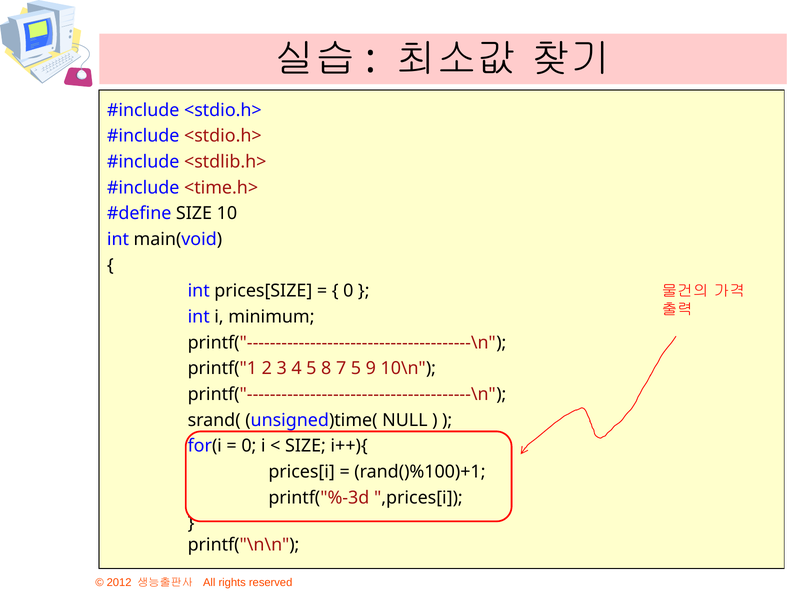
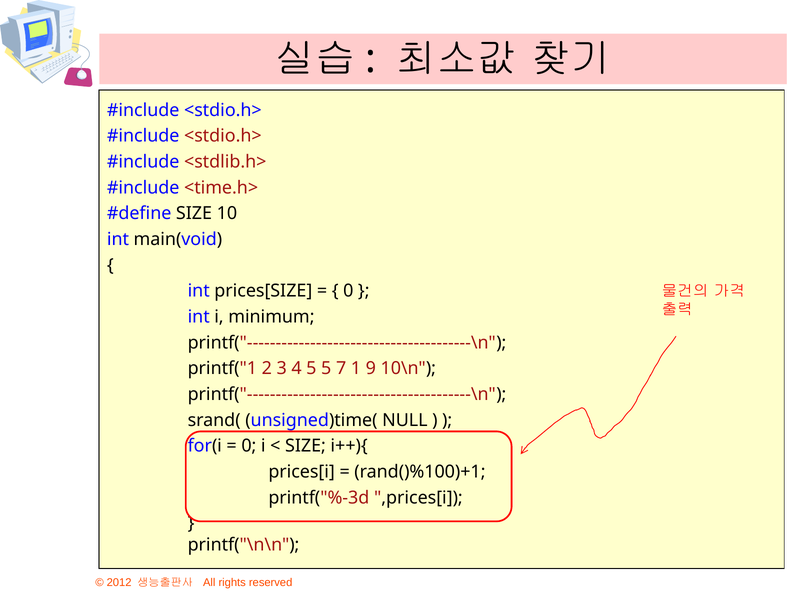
5 8: 8 -> 5 (326, 368)
7 5: 5 -> 1 (356, 368)
